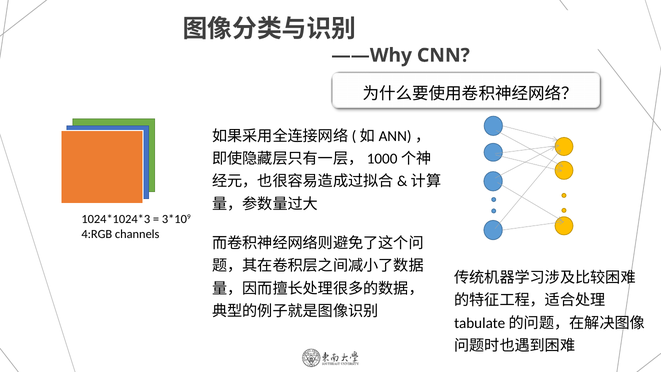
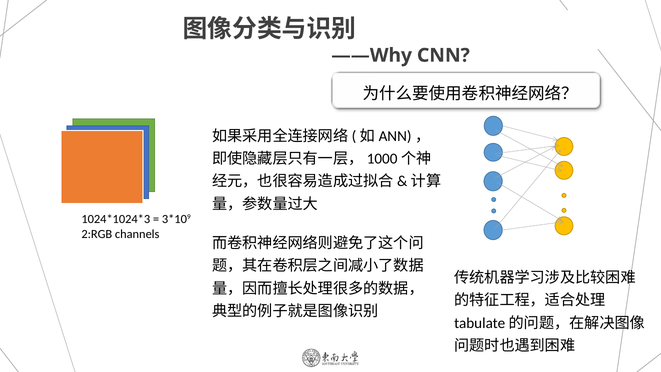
4:RGB: 4:RGB -> 2:RGB (97, 234)
